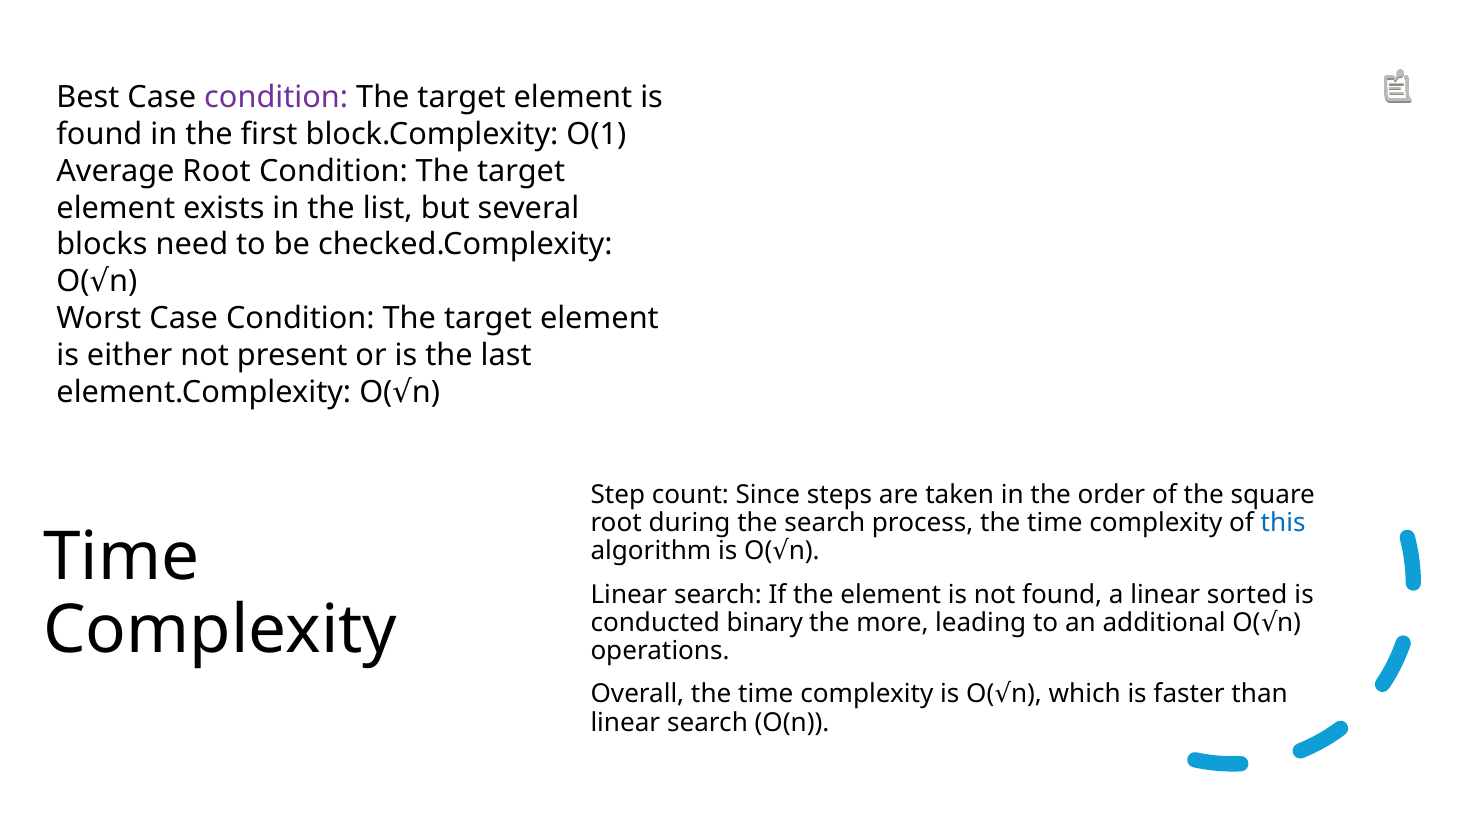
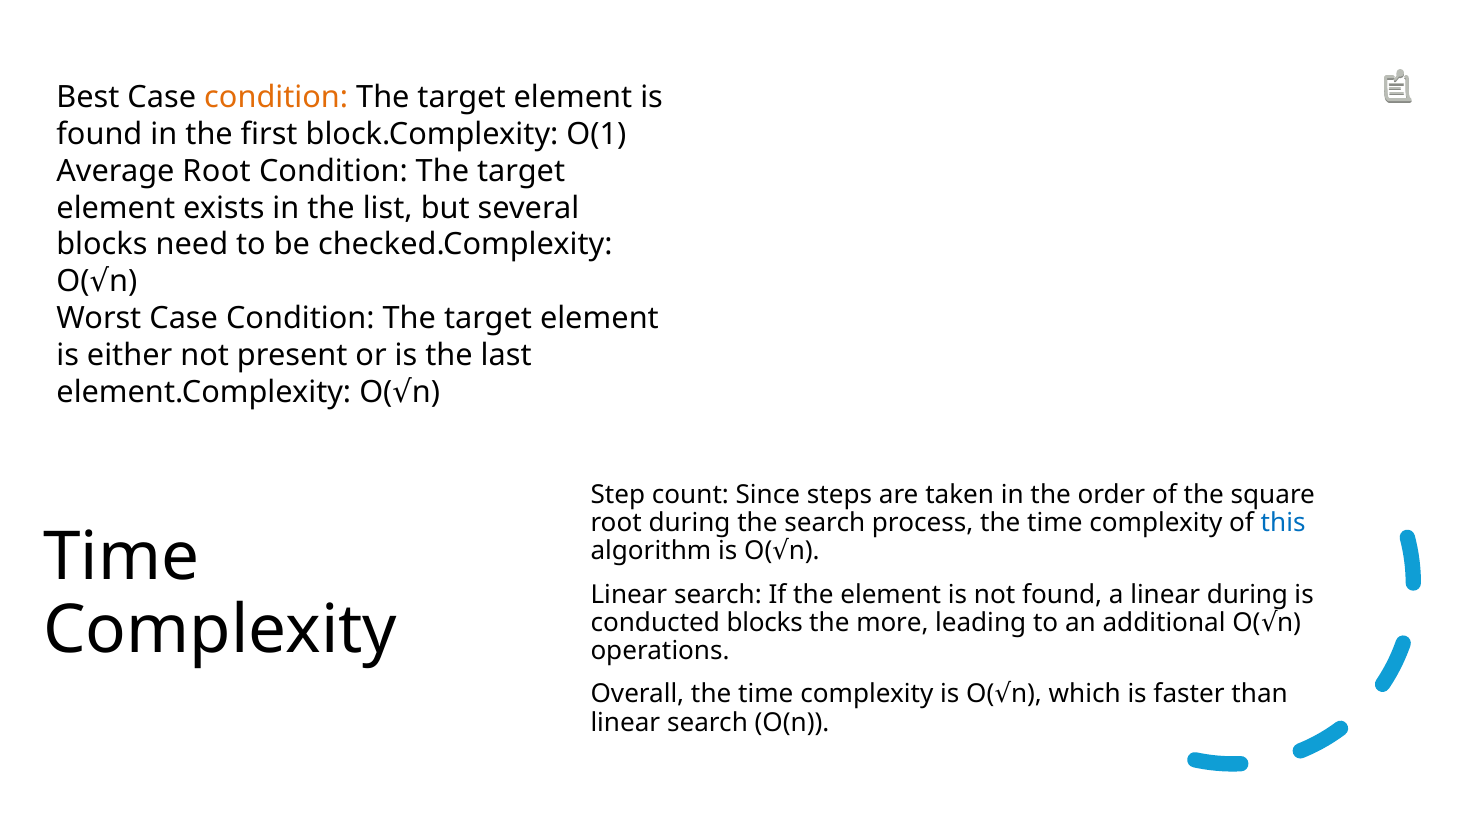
condition colour: purple -> orange (276, 97)
linear sorted: sorted -> during (1247, 595)
conducted binary: binary -> blocks (765, 623)
